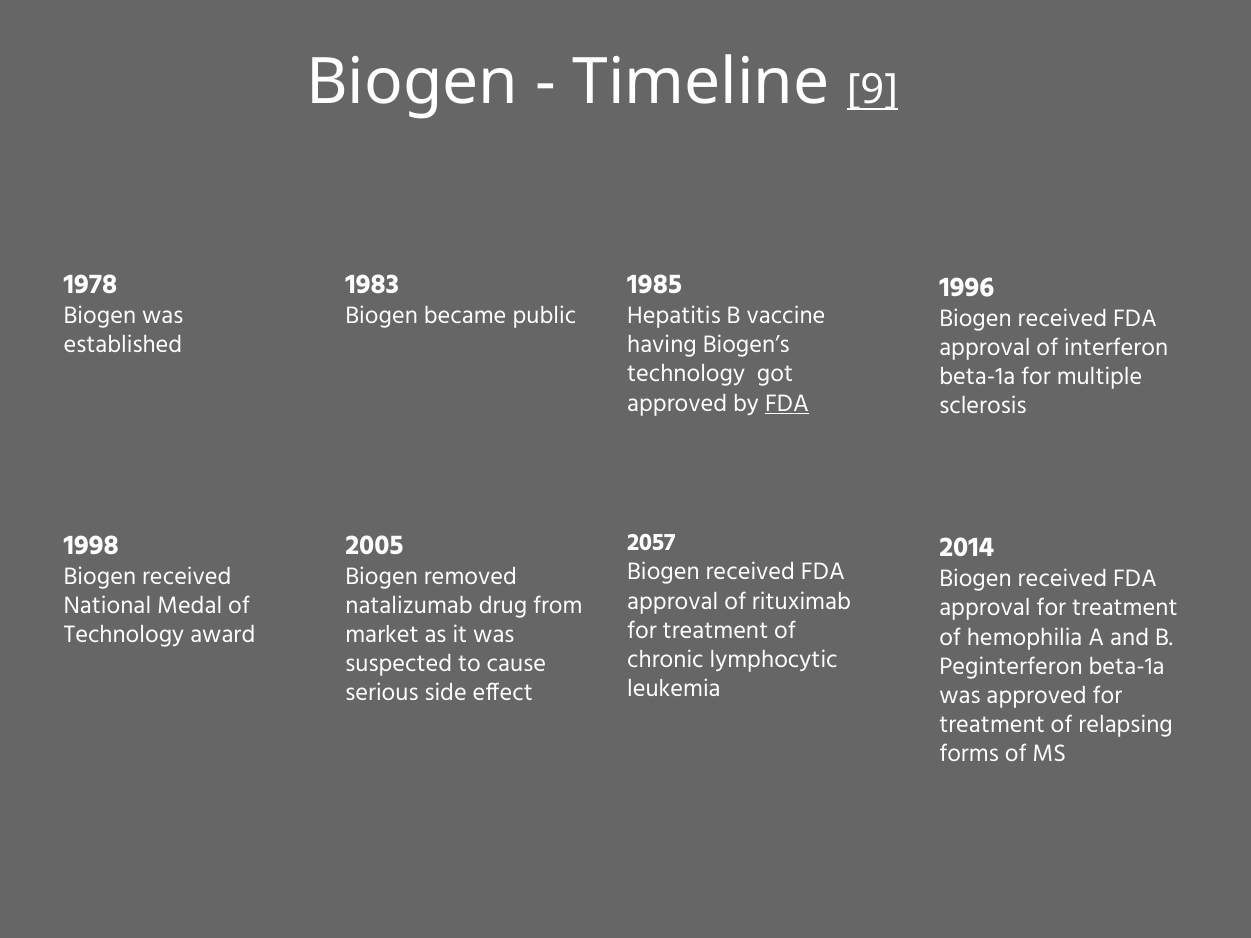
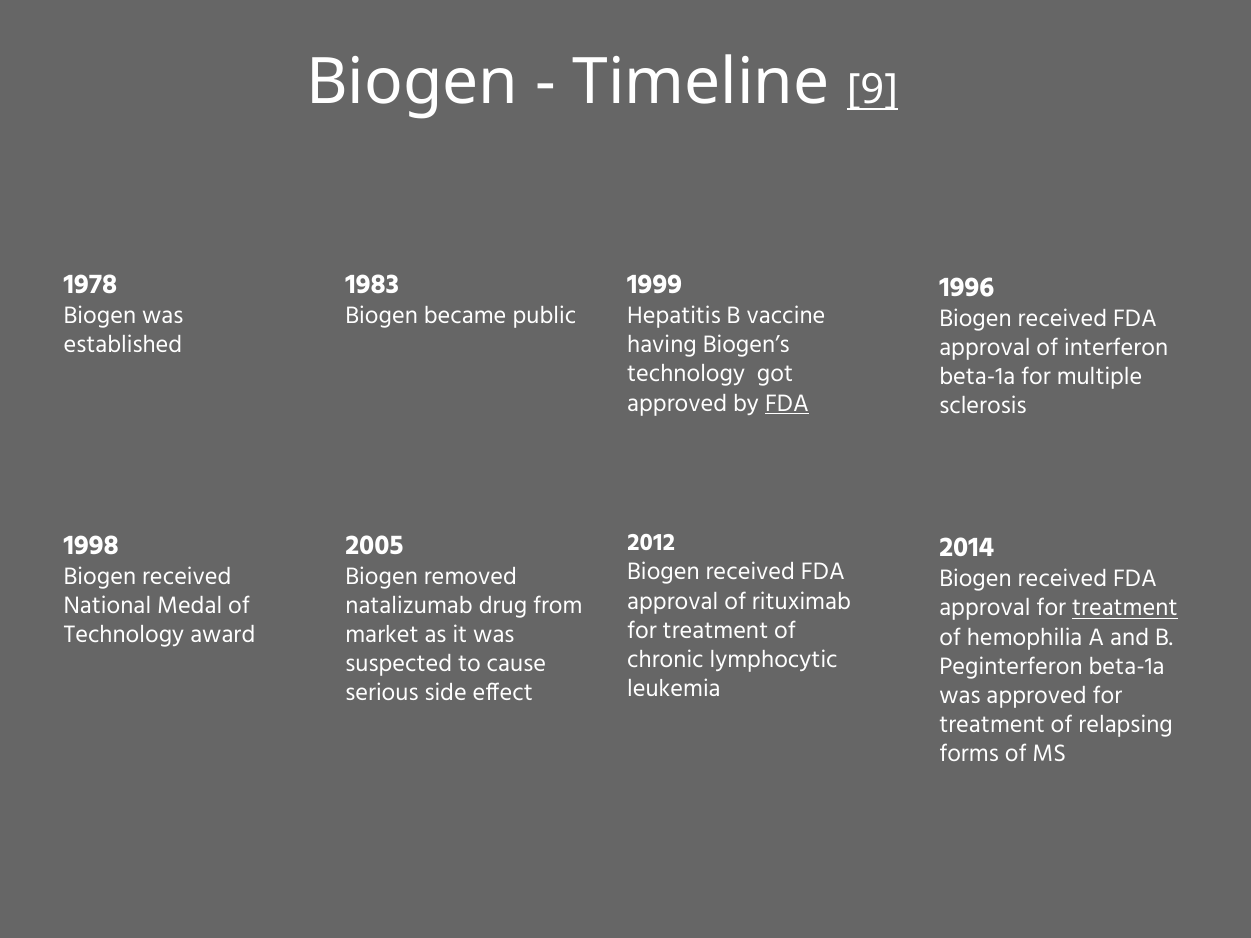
1985: 1985 -> 1999 (655, 285)
2057: 2057 -> 2012 (651, 543)
treatment underline: none -> present (1125, 608)
